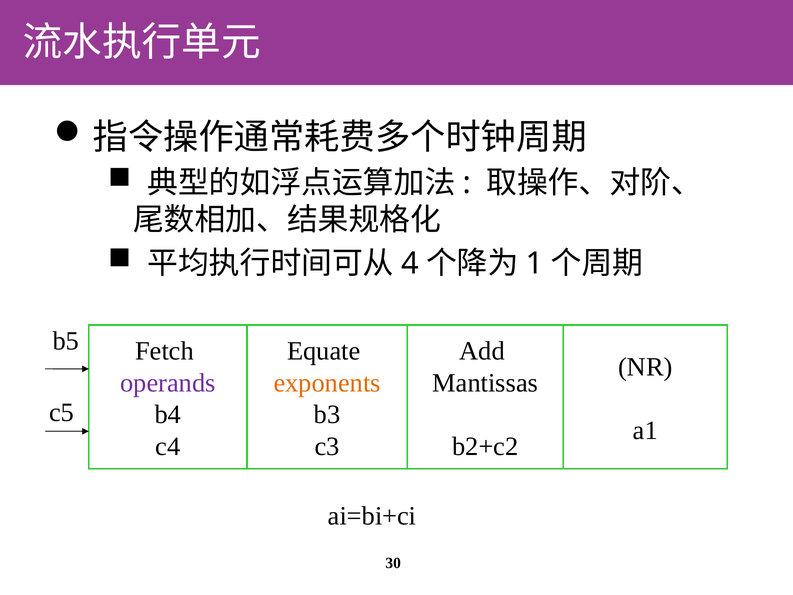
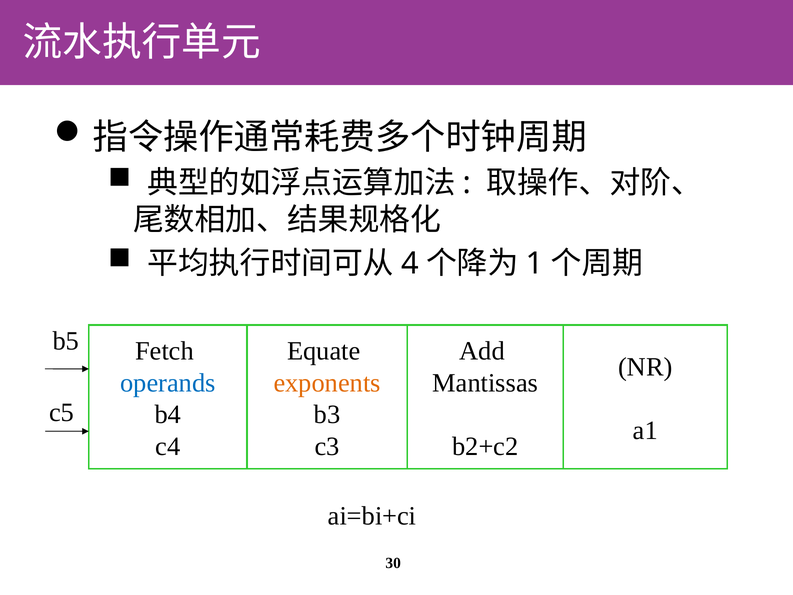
operands colour: purple -> blue (168, 383)
